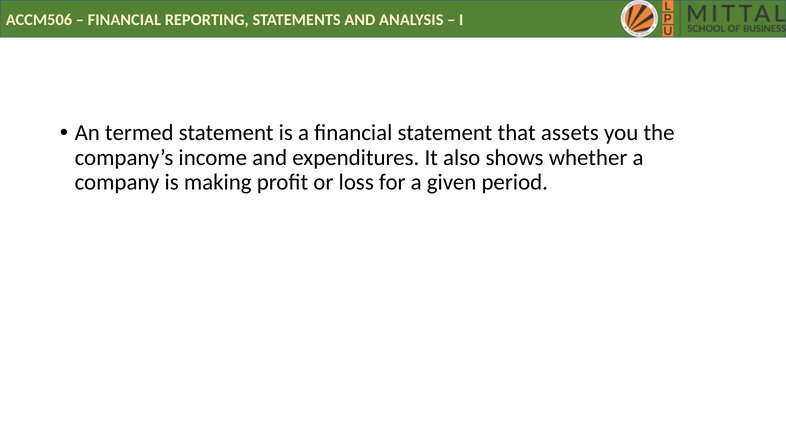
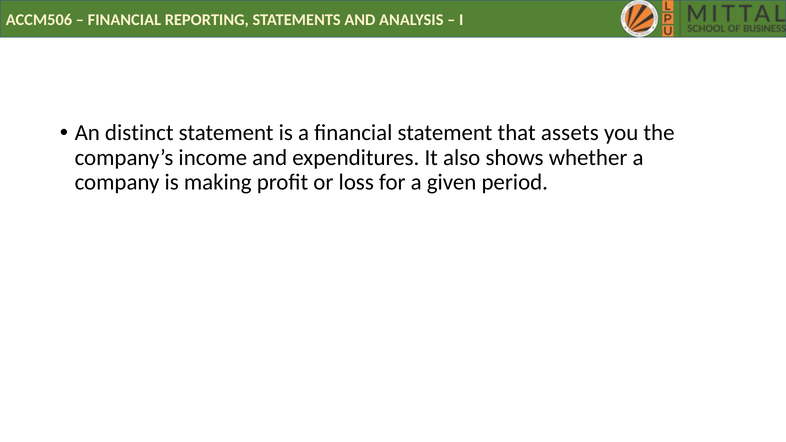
termed: termed -> distinct (139, 133)
